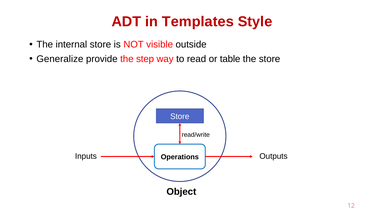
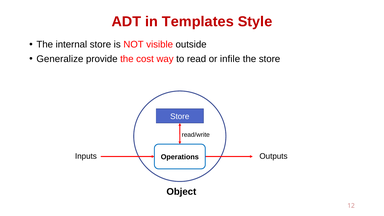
step: step -> cost (145, 59)
table: table -> infile (230, 59)
